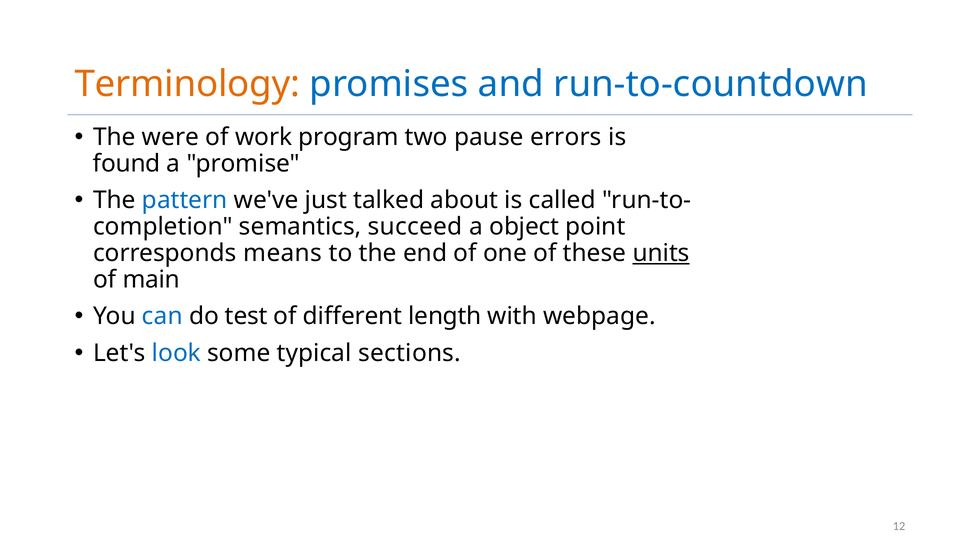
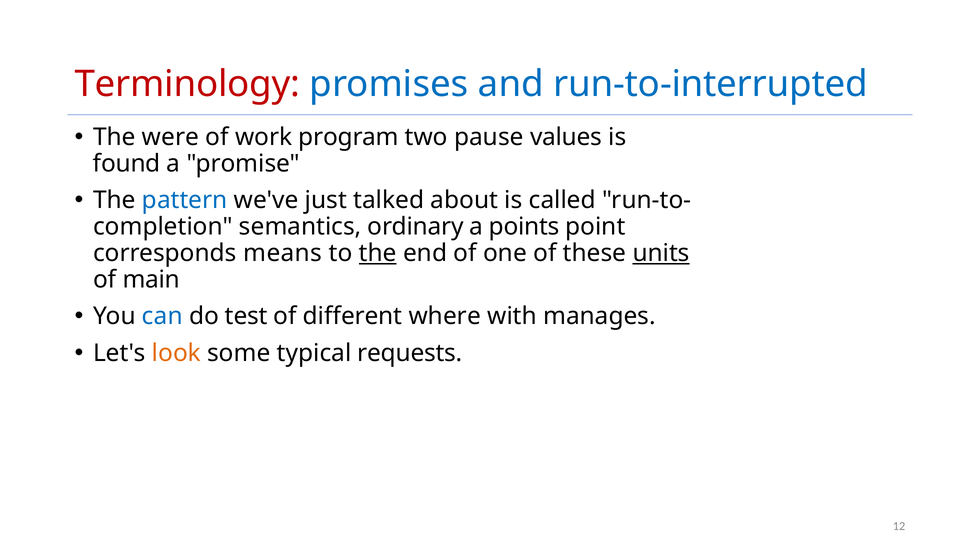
Terminology colour: orange -> red (187, 84)
run-to-countdown: run-to-countdown -> run-to-interrupted (711, 84)
errors: errors -> values (566, 137)
succeed: succeed -> ordinary (416, 227)
object: object -> points (524, 227)
the underline: none -> present (378, 253)
length: length -> where (445, 316)
webpage: webpage -> manages (599, 316)
look colour: blue -> orange (176, 353)
sections: sections -> requests (410, 353)
